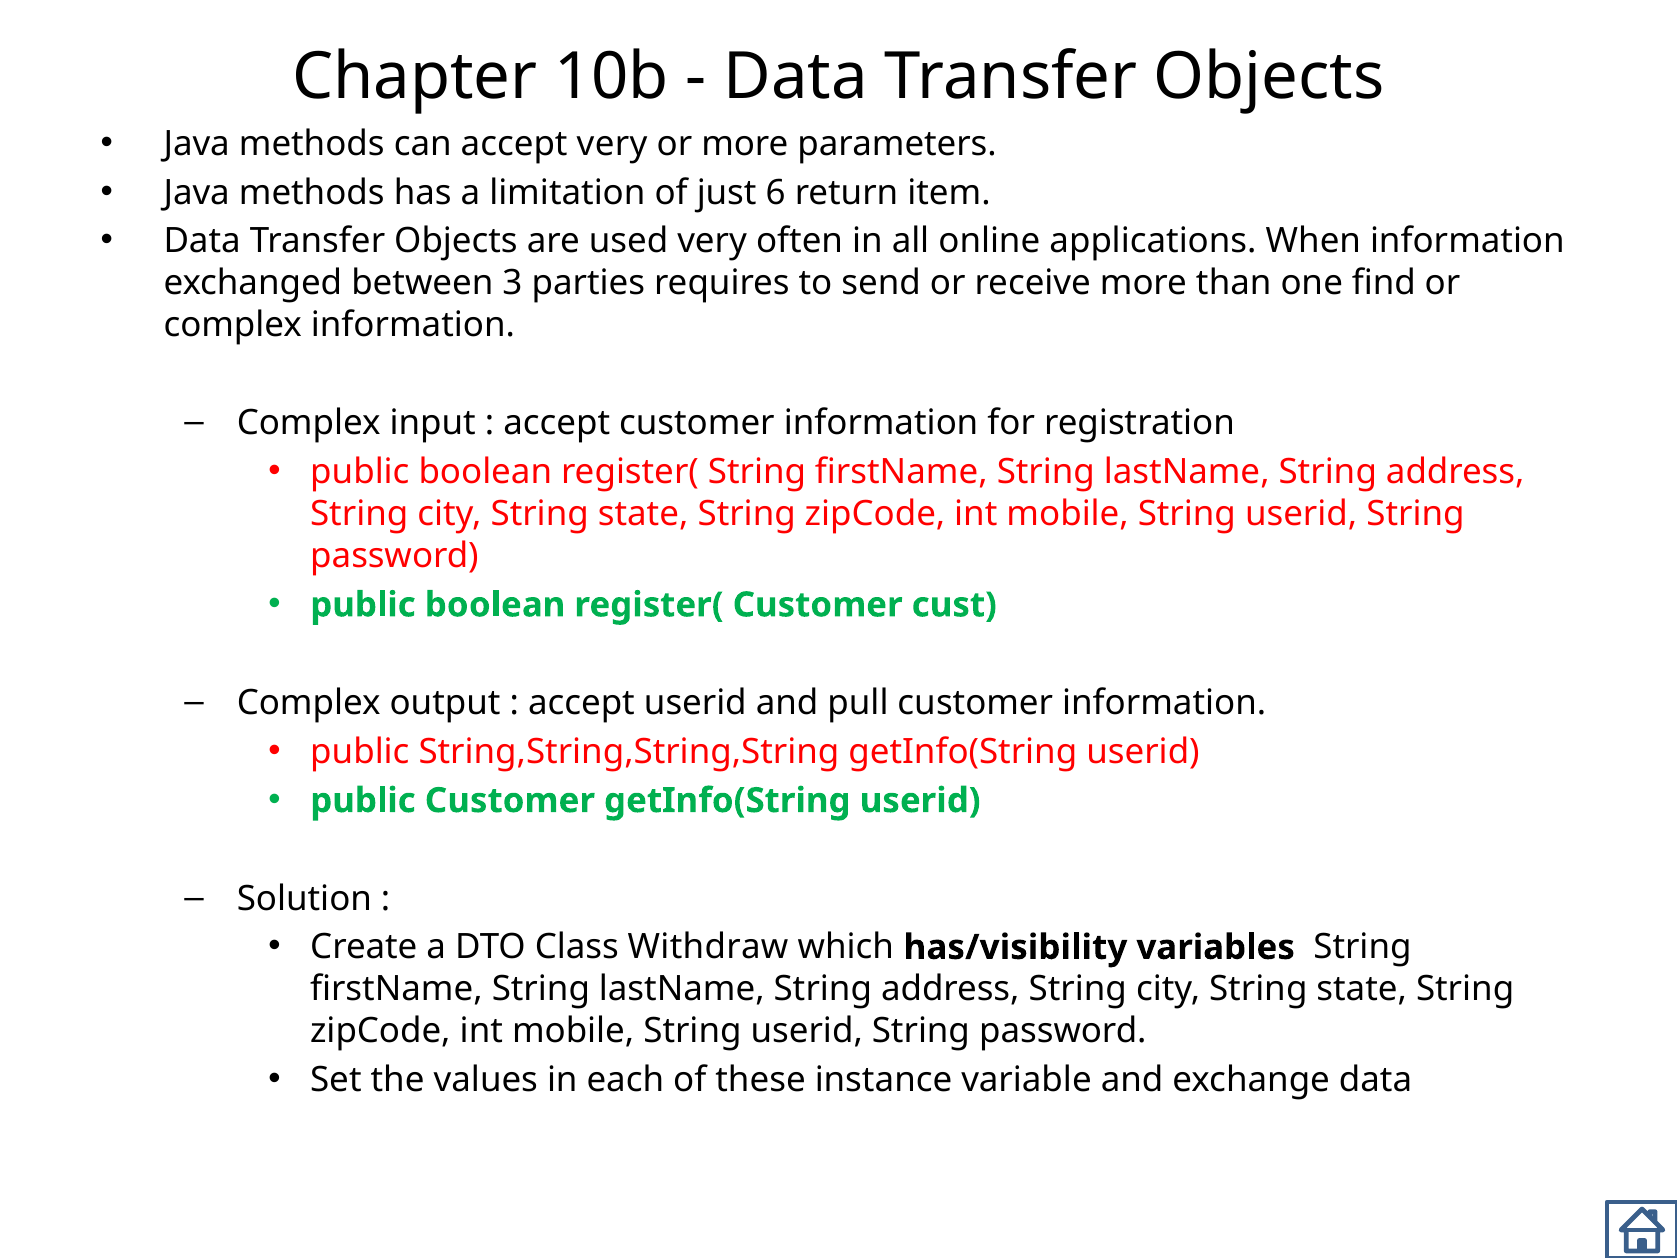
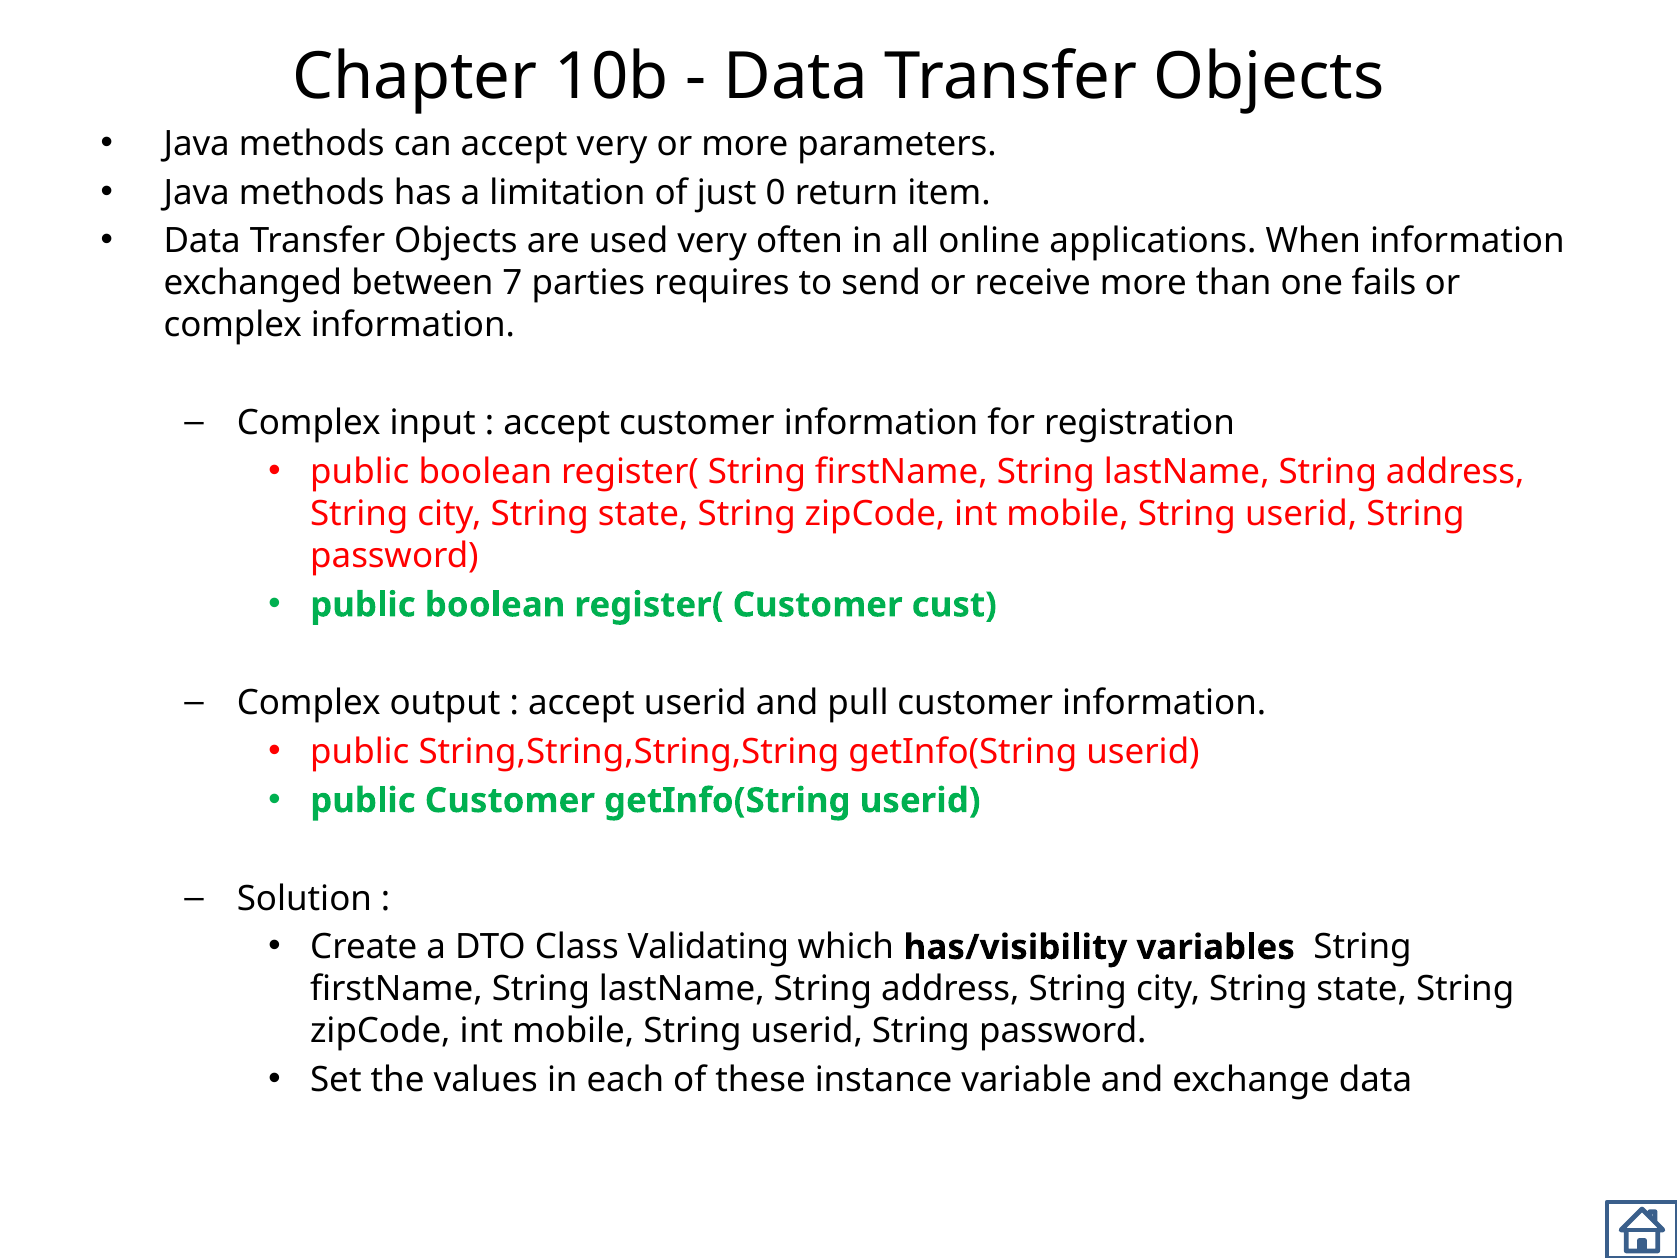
6: 6 -> 0 (776, 192)
3: 3 -> 7 (512, 283)
find: find -> fails (1384, 283)
Withdraw: Withdraw -> Validating (708, 947)
